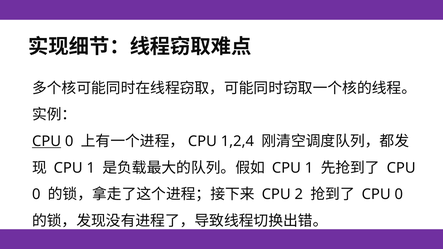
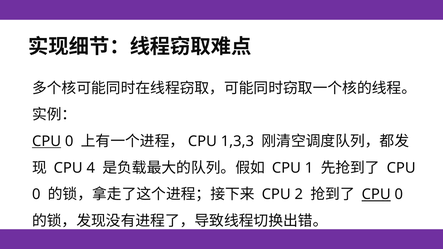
1,2,4: 1,2,4 -> 1,3,3 (237, 141)
1: 1 -> 4 (91, 168)
CPU underline: none -> present (376, 195)
